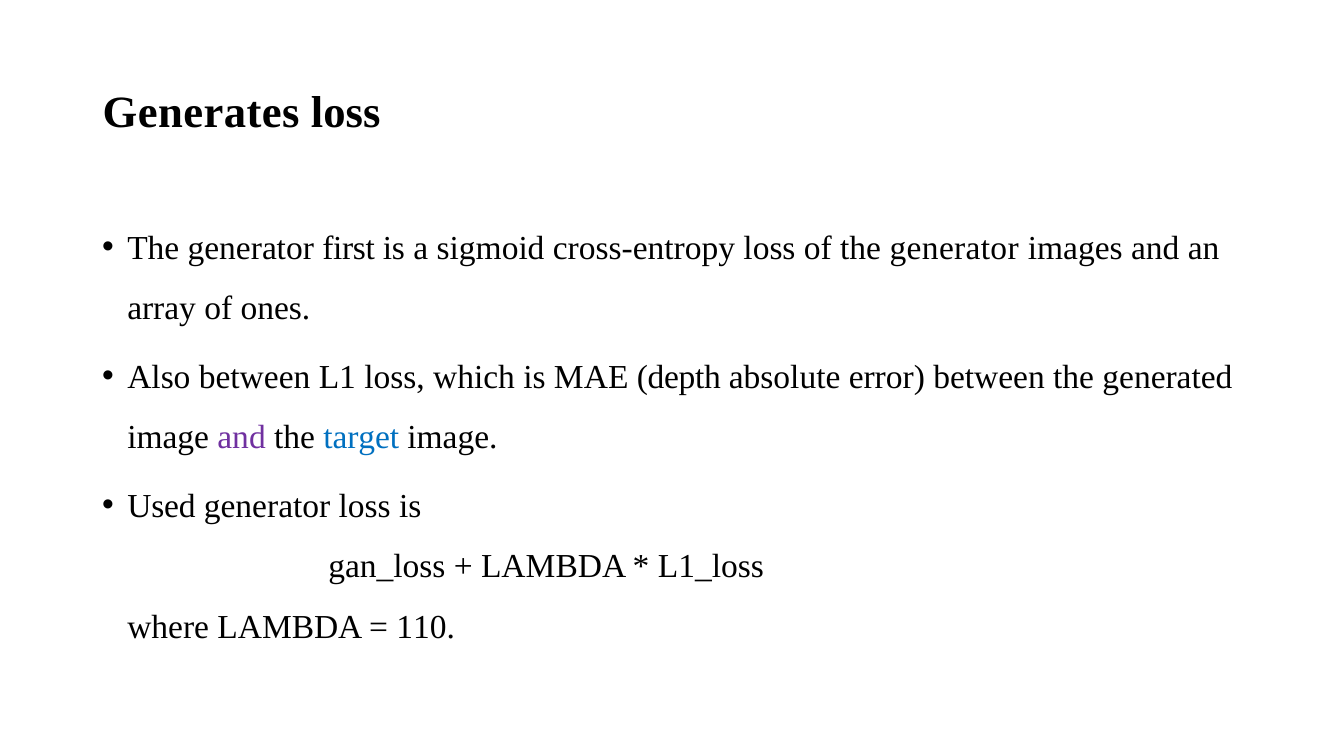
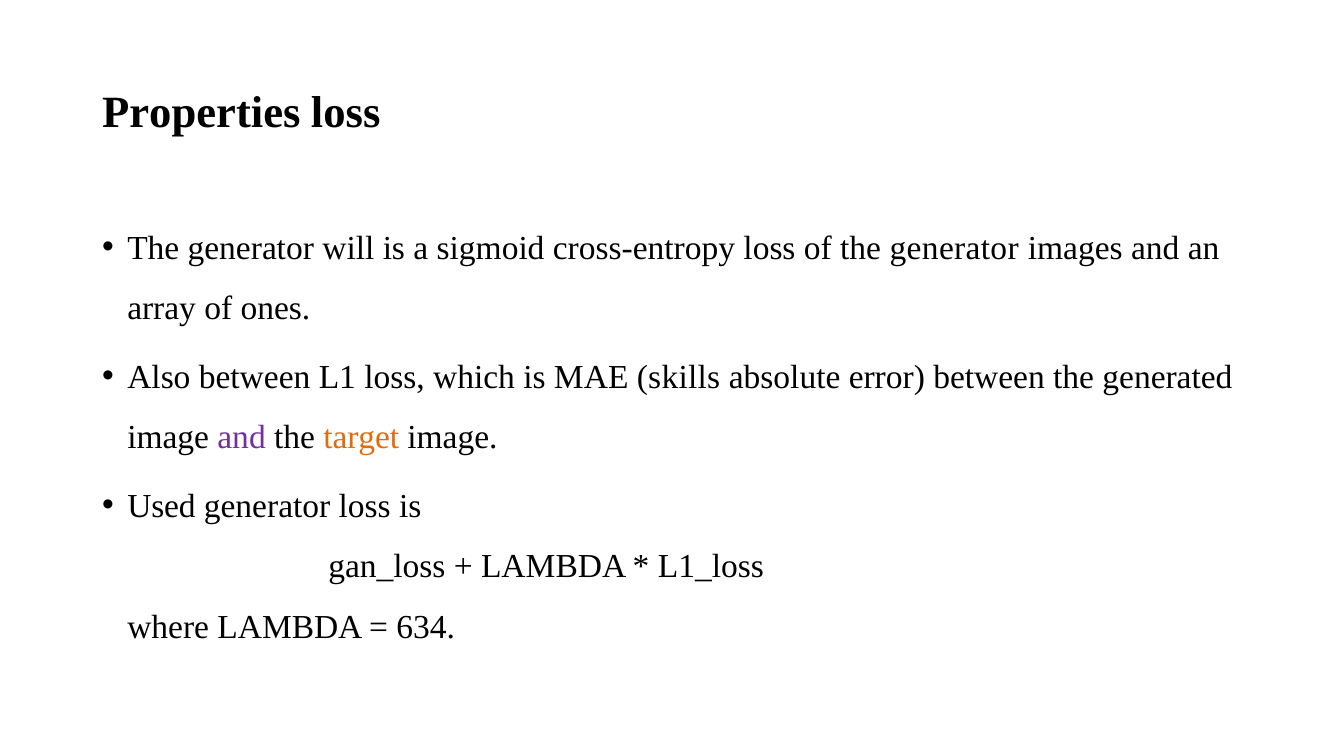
Generates: Generates -> Properties (201, 113)
first: first -> will (348, 248)
depth: depth -> skills (679, 377)
target colour: blue -> orange (361, 438)
110: 110 -> 634 (426, 627)
